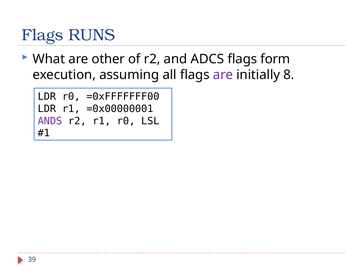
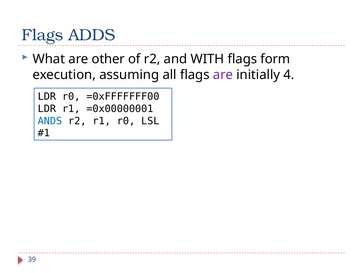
RUNS: RUNS -> ADDS (92, 35)
ADCS: ADCS -> WITH (207, 59)
8: 8 -> 4 (289, 75)
ANDS colour: purple -> blue (50, 121)
